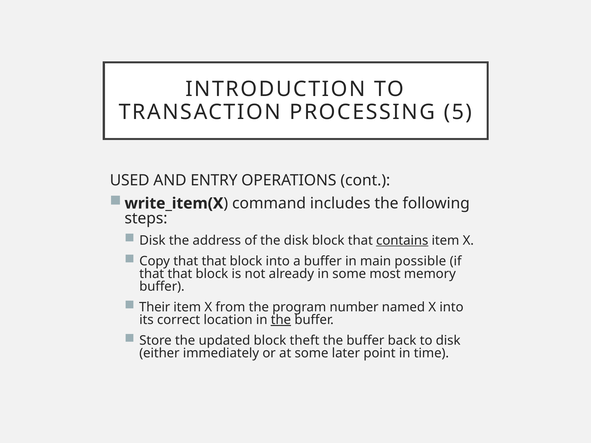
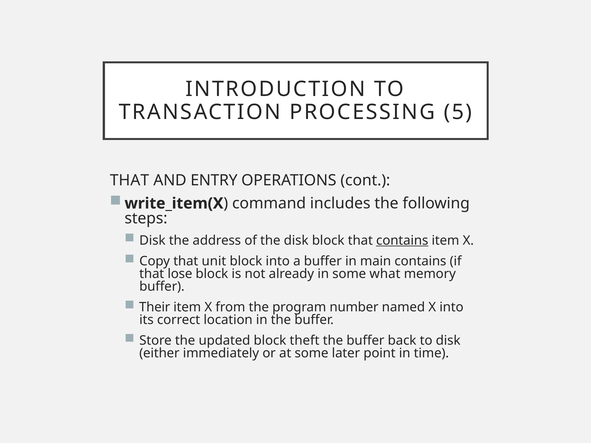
USED: USED -> THAT (129, 180)
Copy that that: that -> unit (214, 261)
main possible: possible -> contains (420, 261)
that: that -> lose (180, 274)
most: most -> what (385, 274)
the underline: present -> none (281, 320)
